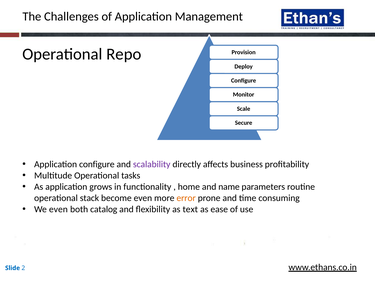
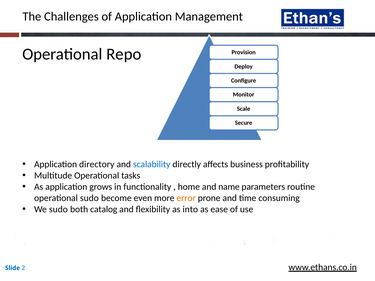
Application configure: configure -> directory (97, 164)
scalability colour: purple -> blue (152, 164)
operational stack: stack -> sudo (89, 198)
We even: even -> sudo (58, 209)
text: text -> into (190, 209)
